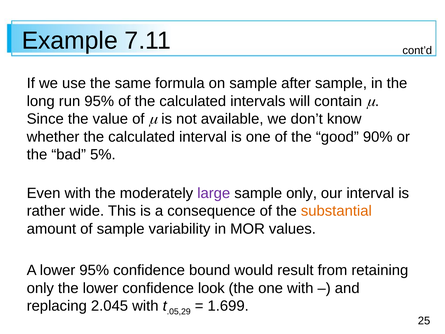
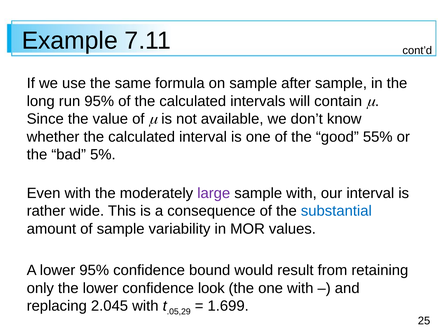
90%: 90% -> 55% (378, 137)
sample only: only -> with (302, 193)
substantial colour: orange -> blue (336, 211)
